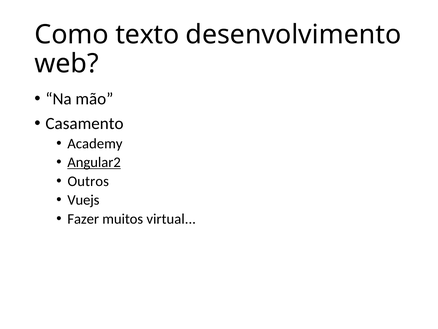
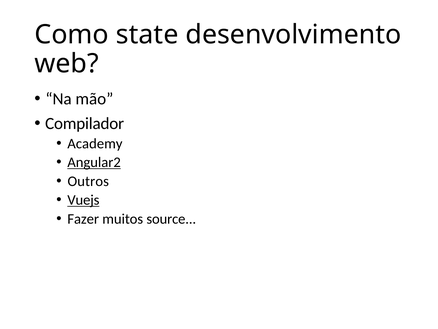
texto: texto -> state (147, 35)
Casamento: Casamento -> Compilador (85, 123)
Vuejs underline: none -> present (83, 200)
virtual: virtual -> source (171, 219)
